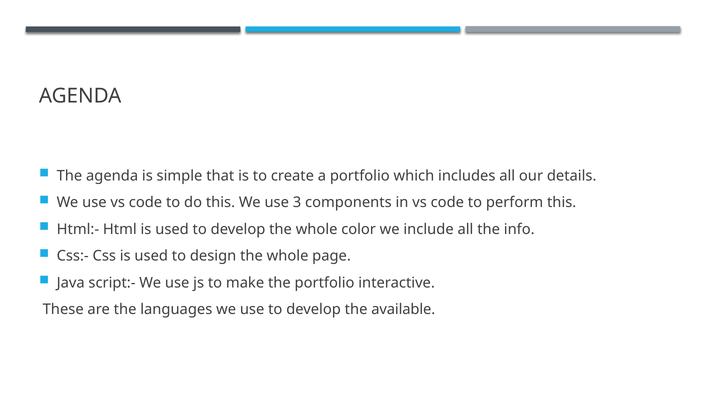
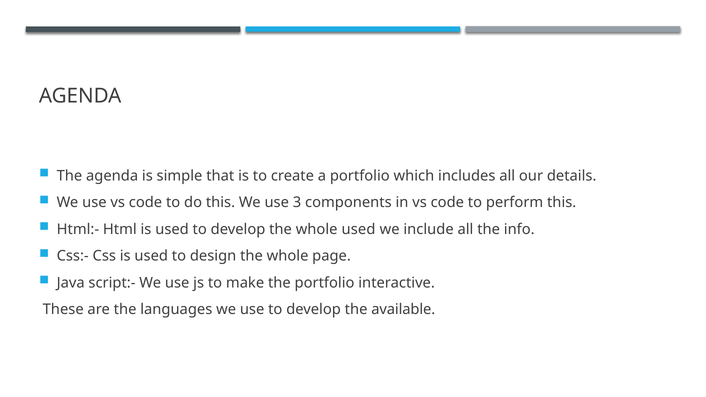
whole color: color -> used (359, 229)
